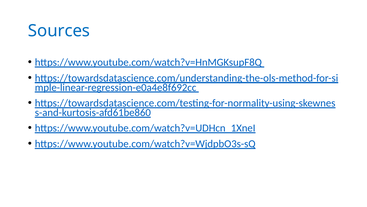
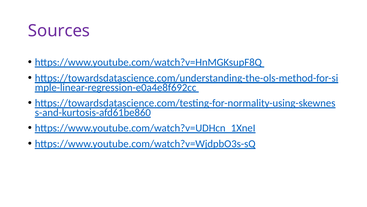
Sources colour: blue -> purple (59, 31)
